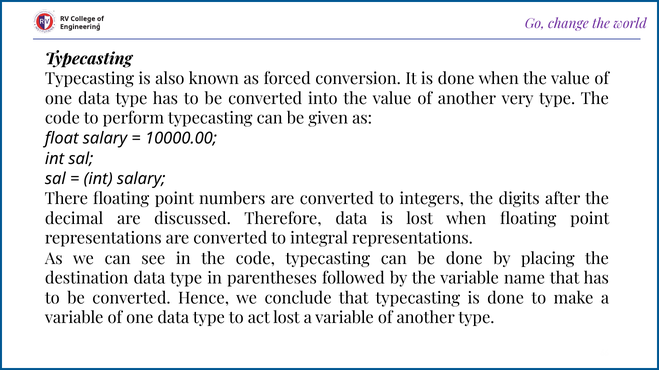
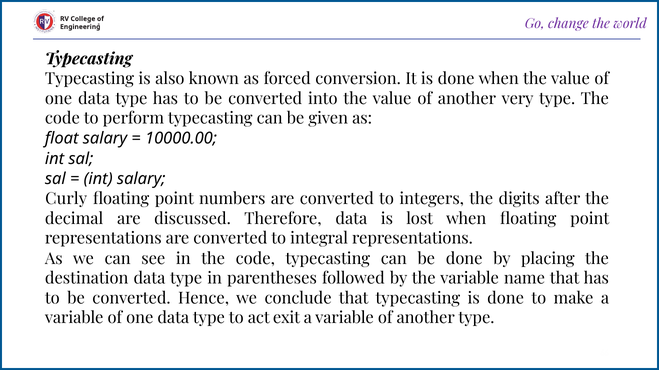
There: There -> Curly (66, 199)
act lost: lost -> exit (286, 318)
